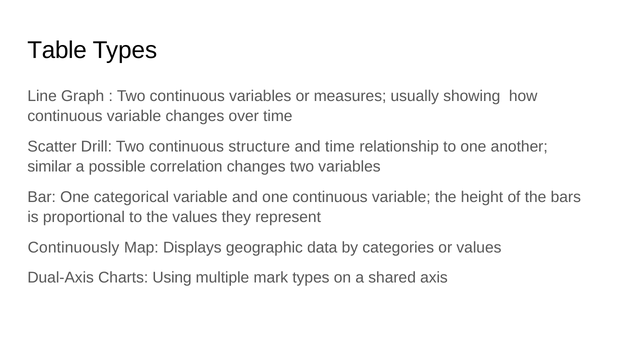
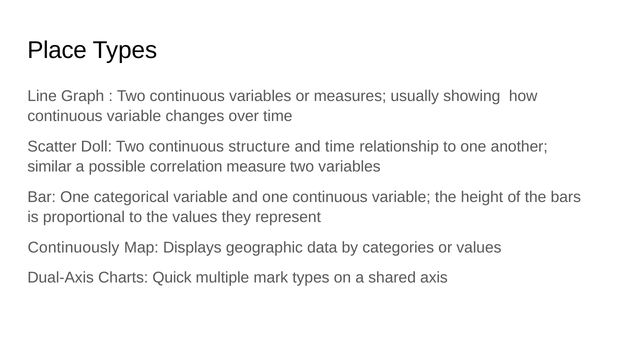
Table: Table -> Place (57, 50)
Drill: Drill -> Doll (96, 147)
correlation changes: changes -> measure (256, 167)
Using: Using -> Quick (172, 278)
